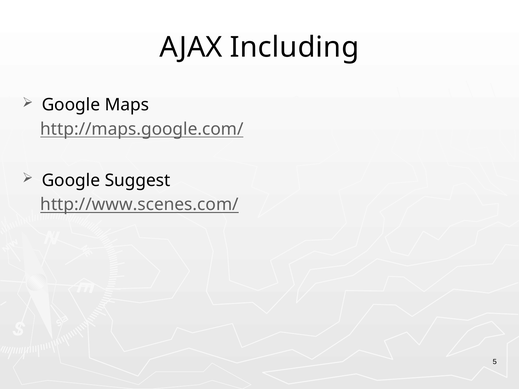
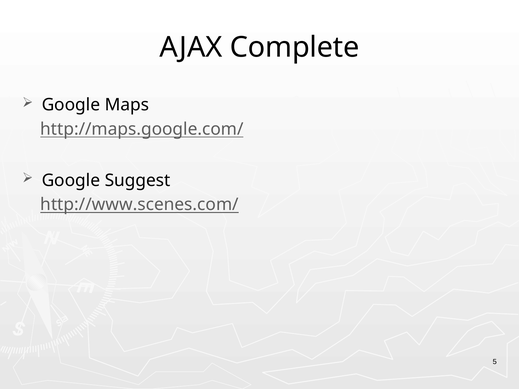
Including: Including -> Complete (295, 47)
